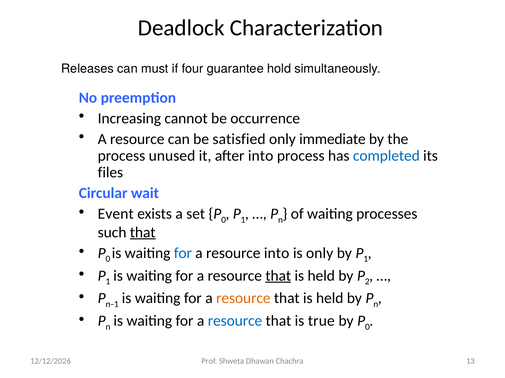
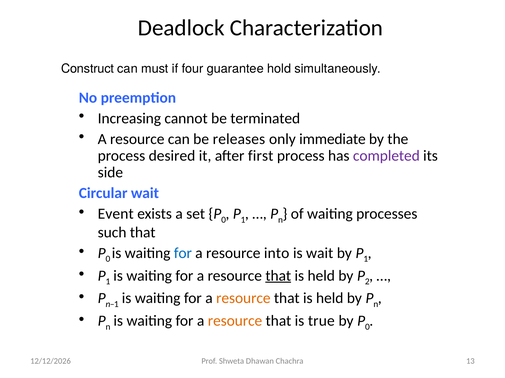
Releases: Releases -> Construct (88, 69)
occurrence: occurrence -> terminated (265, 119)
satisfied: satisfied -> releases (239, 139)
unused: unused -> desired (172, 156)
after into: into -> first (261, 156)
completed colour: blue -> purple (386, 156)
files: files -> side (110, 173)
that underline: present -> none (143, 233)
is only: only -> wait (320, 253)
resource colour: blue -> orange (235, 322)
